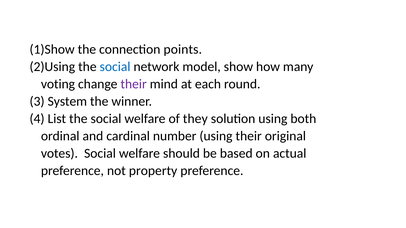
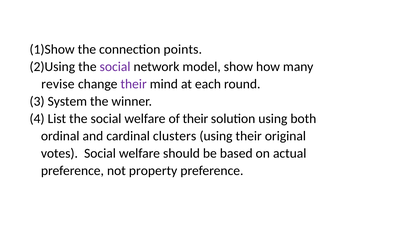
social colour: blue -> purple (115, 67)
voting: voting -> revise (58, 84)
of they: they -> their (195, 119)
number: number -> clusters (175, 136)
